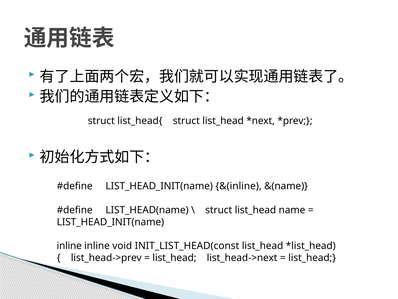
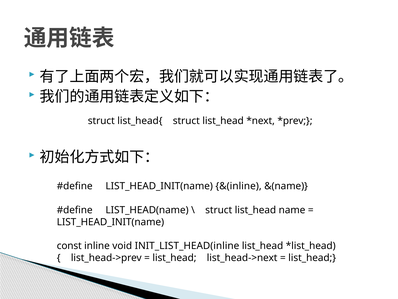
inline: inline -> const (69, 246)
INIT_LIST_HEAD(const: INIT_LIST_HEAD(const -> INIT_LIST_HEAD(inline (187, 246)
